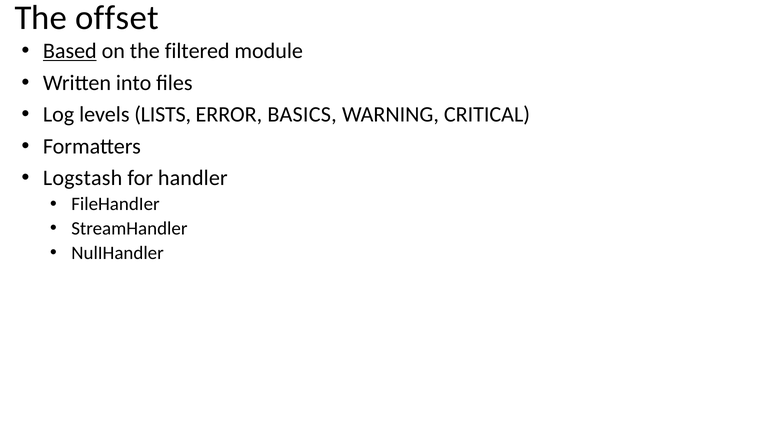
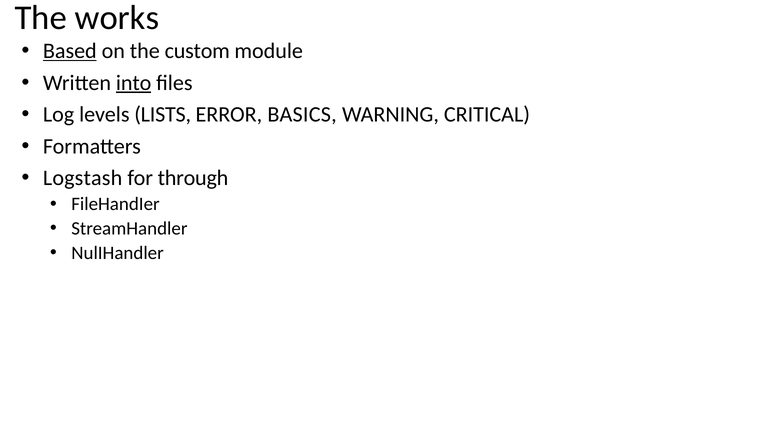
offset: offset -> works (117, 18)
filtered: filtered -> custom (197, 51)
into underline: none -> present (134, 83)
handler: handler -> through (193, 178)
